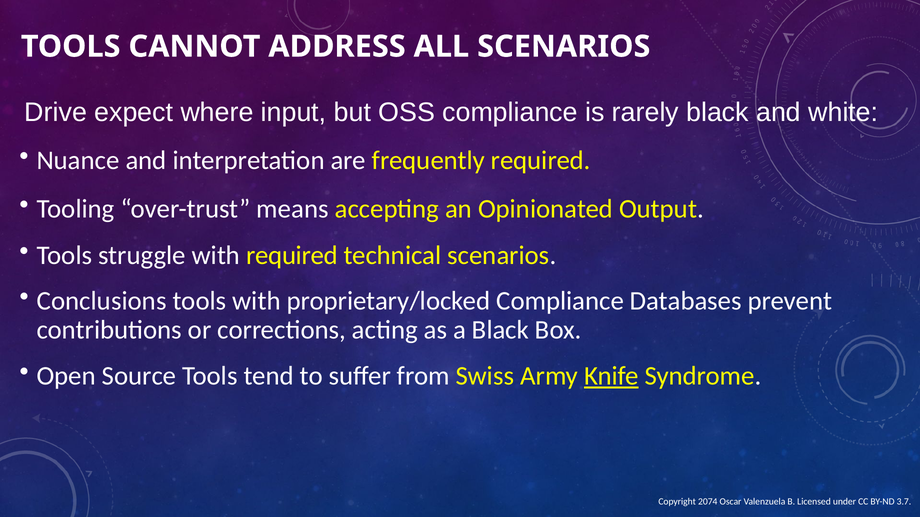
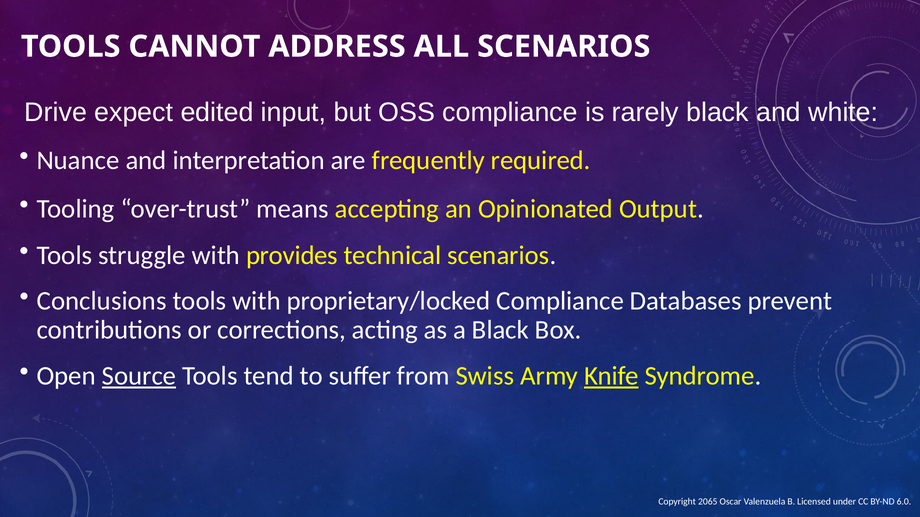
where: where -> edited (217, 112)
with required: required -> provides (292, 255)
Source underline: none -> present (139, 376)
2074: 2074 -> 2065 (708, 502)
3.7: 3.7 -> 6.0 (904, 502)
